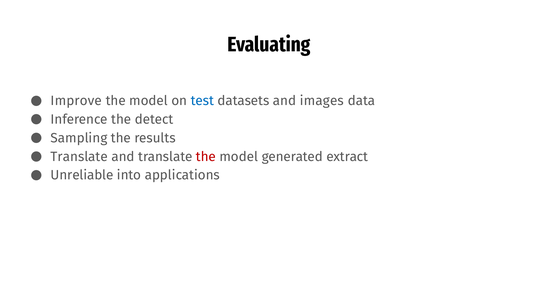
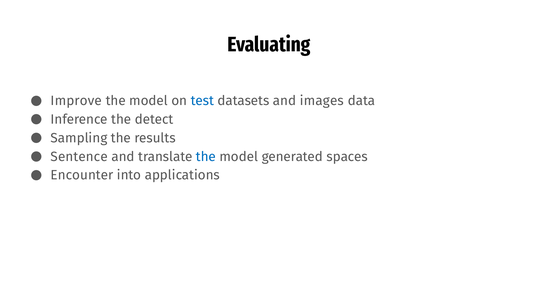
Translate: Translate -> Sentence (79, 156)
the colour: red -> blue (206, 156)
extract: extract -> spaces (347, 156)
Unreliable: Unreliable -> Encounter (82, 175)
